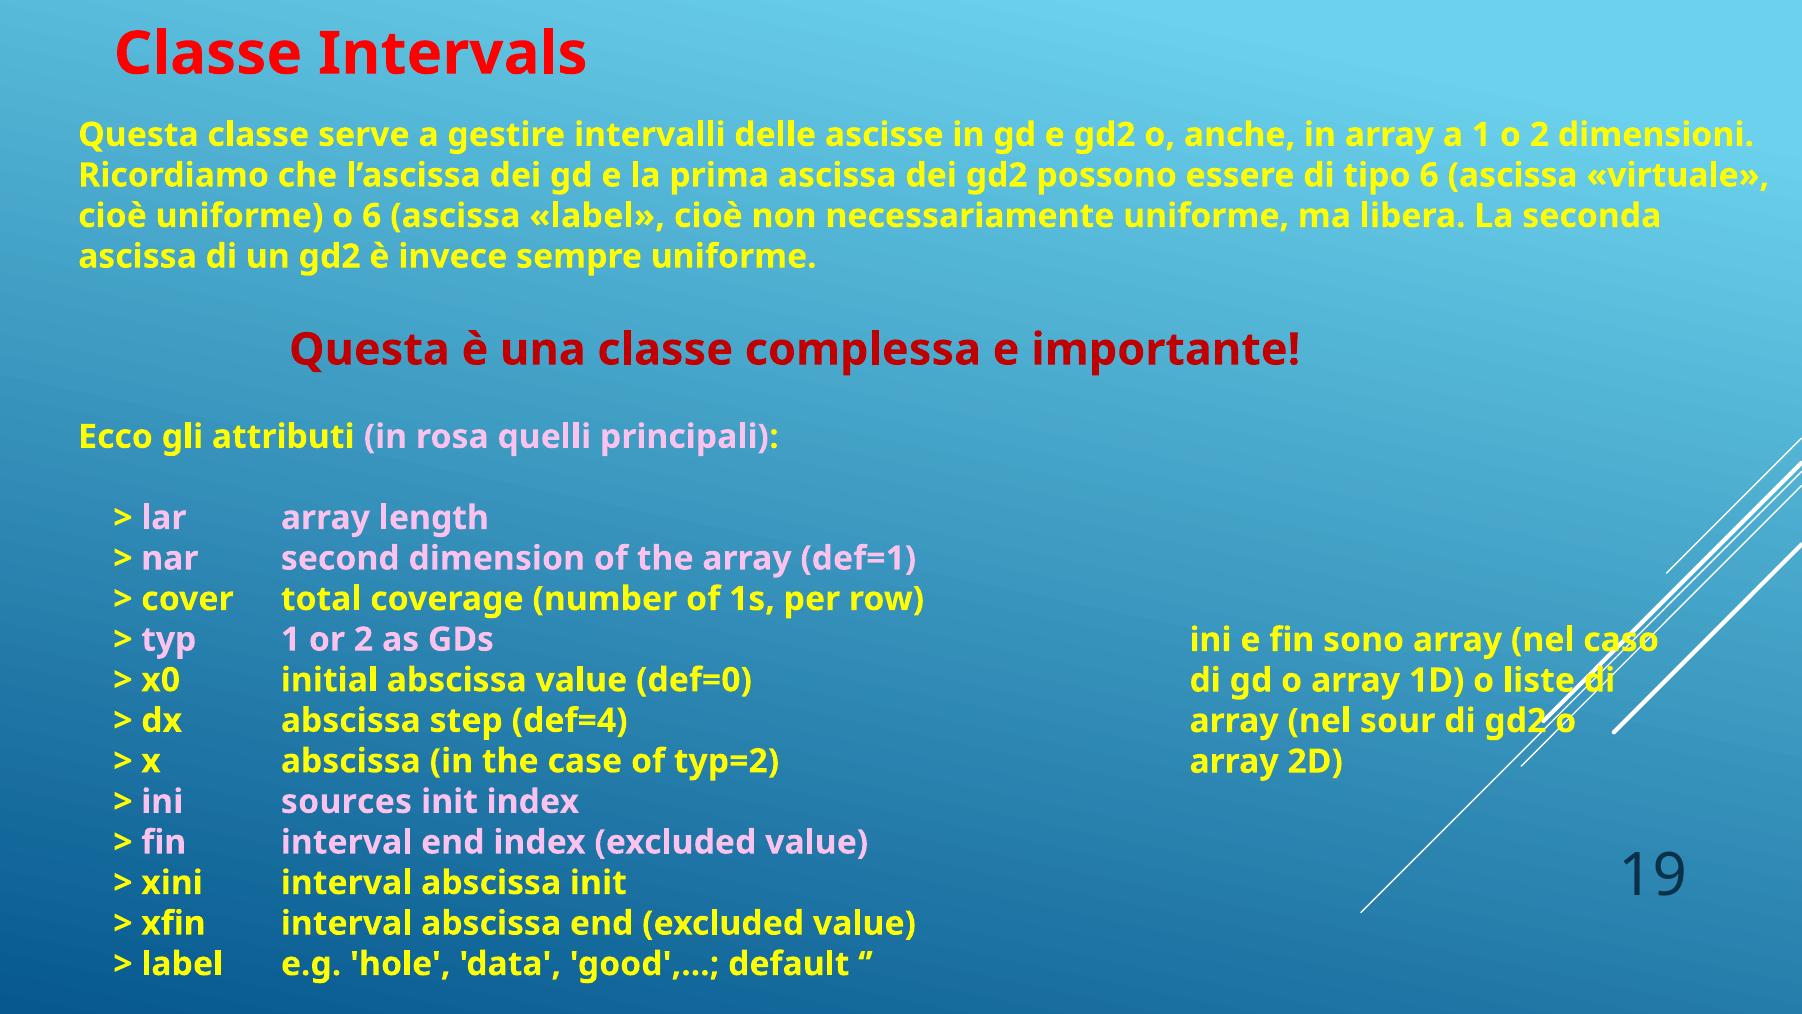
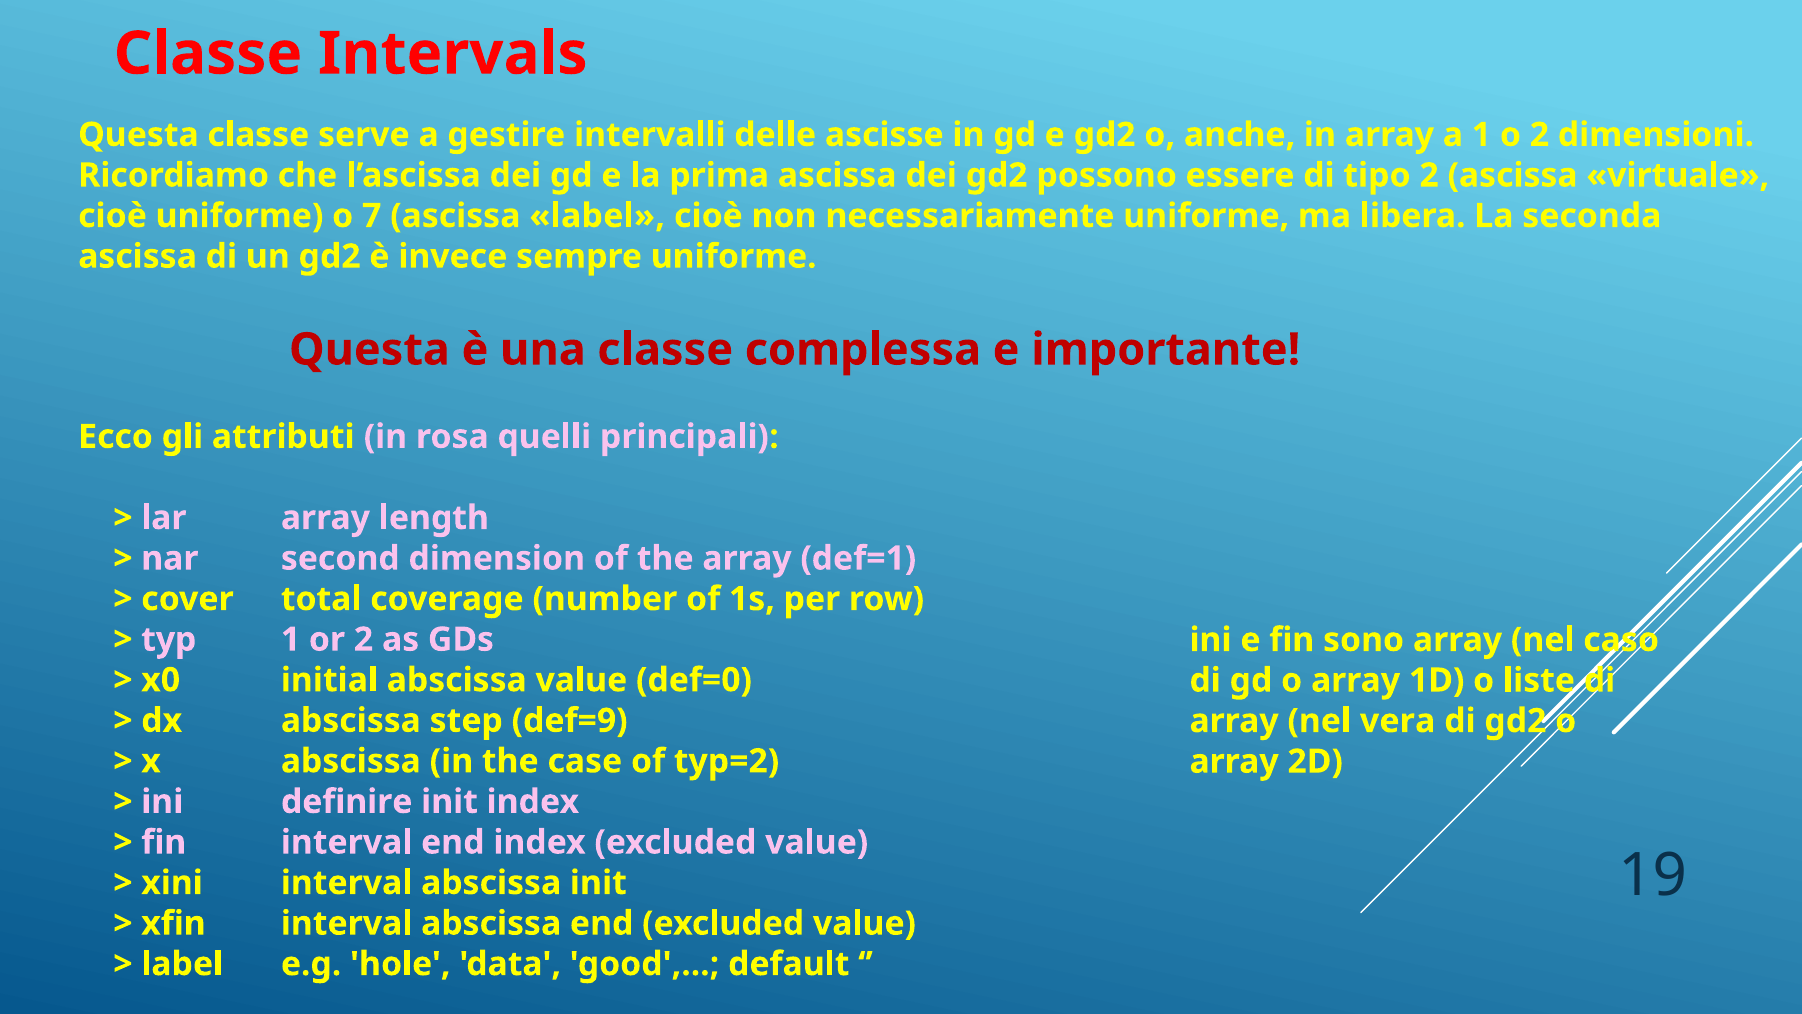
tipo 6: 6 -> 2 (1429, 175)
o 6: 6 -> 7 (372, 216)
def=4: def=4 -> def=9 (570, 720)
sour: sour -> vera (1398, 721)
sources: sources -> definire (347, 801)
